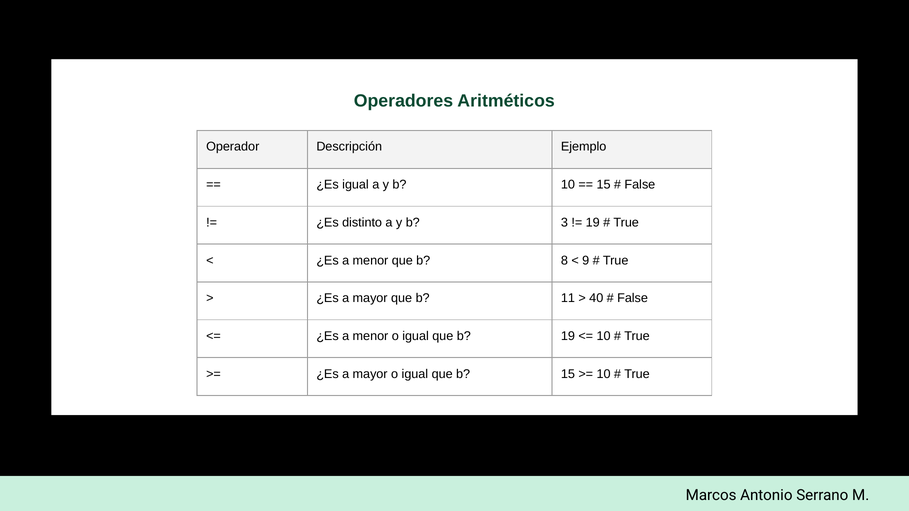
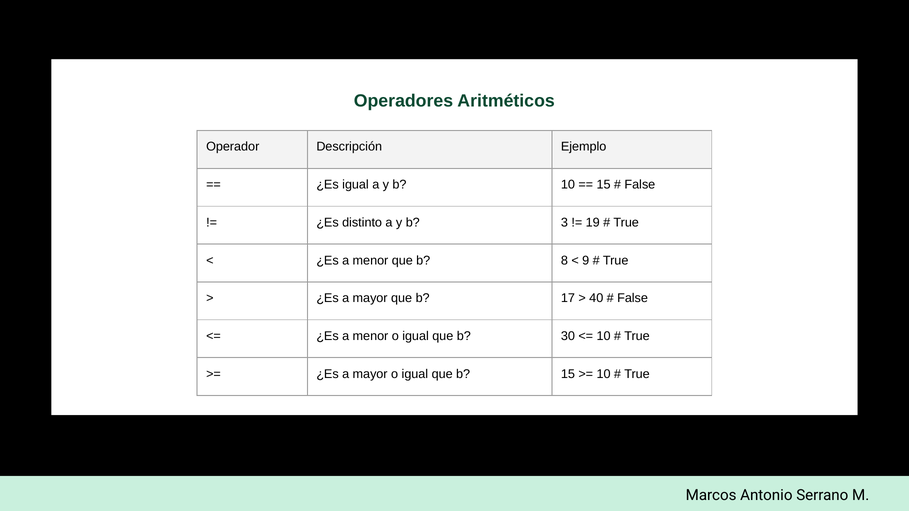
11: 11 -> 17 (568, 298)
b 19: 19 -> 30 (568, 336)
